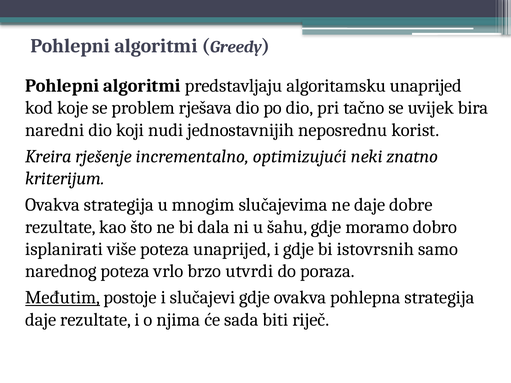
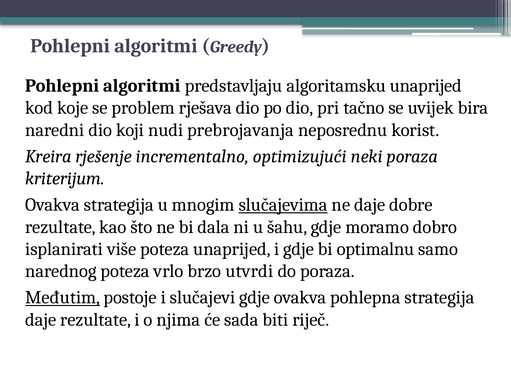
jednostavnijih: jednostavnijih -> prebrojavanja (241, 130)
neki znatno: znatno -> poraza (412, 156)
slučajevima underline: none -> present (283, 205)
istovrsnih: istovrsnih -> optimalnu (376, 249)
